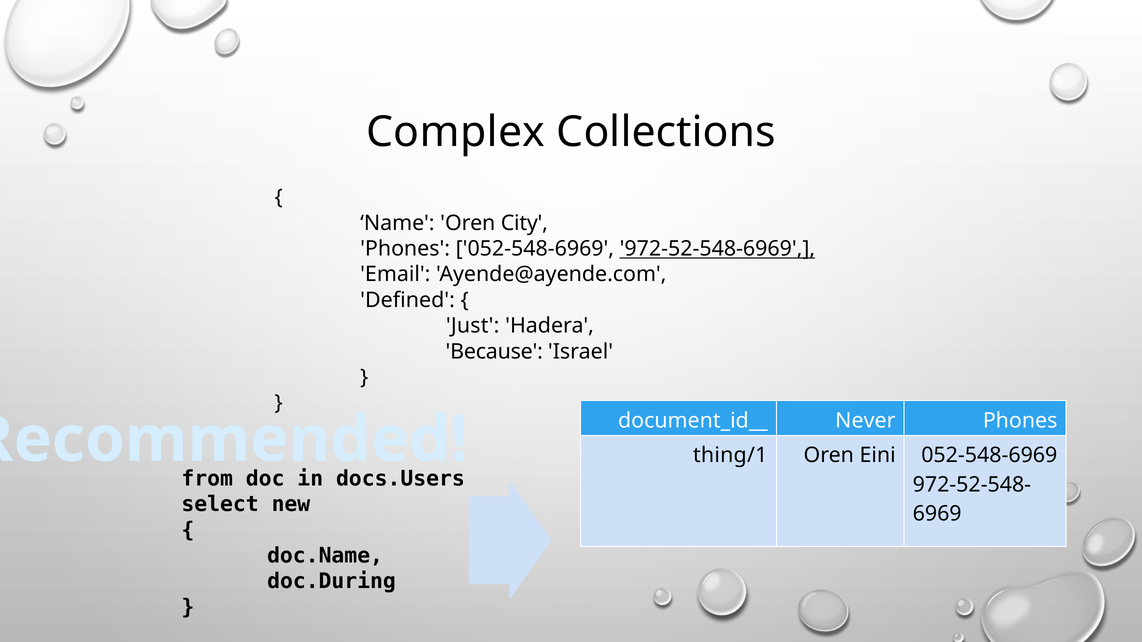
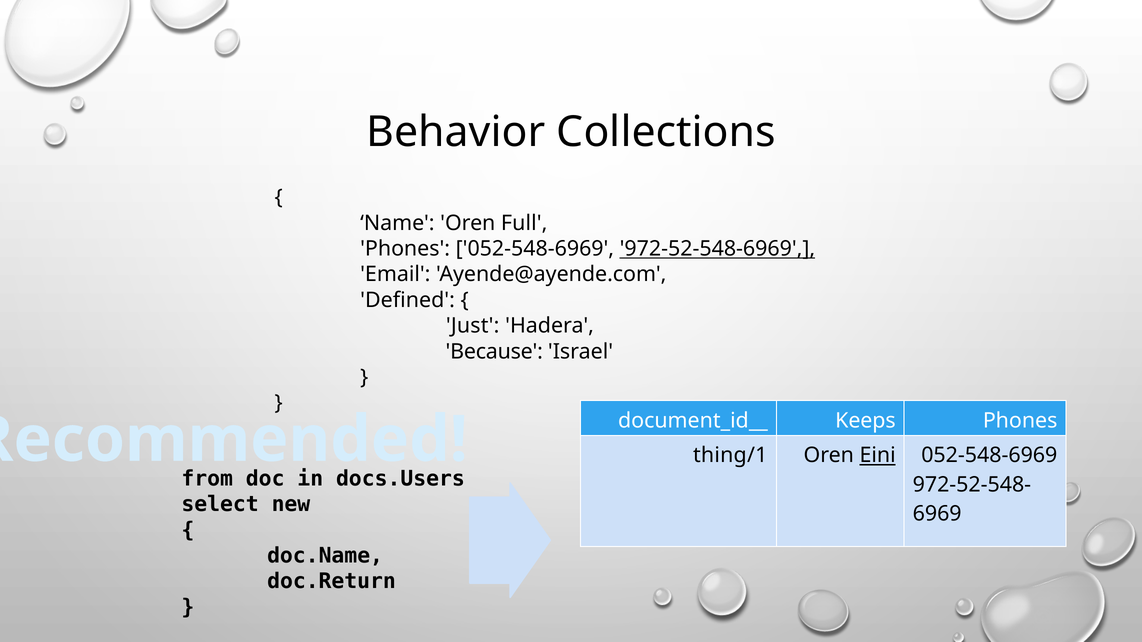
Complex: Complex -> Behavior (456, 132)
City: City -> Full (524, 223)
Never: Never -> Keeps (865, 421)
Eini underline: none -> present (878, 456)
doc.During: doc.During -> doc.Return (332, 582)
